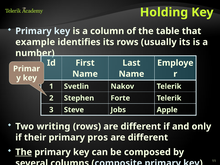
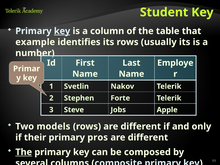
Holding: Holding -> Student (164, 12)
key underline: none -> present (62, 31)
writing: writing -> models (53, 126)
